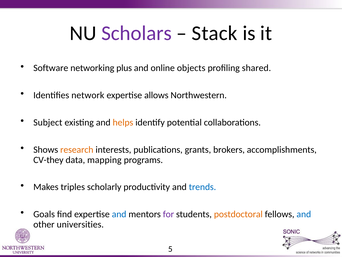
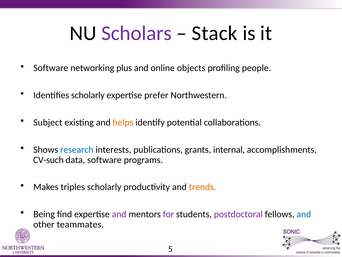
shared: shared -> people (257, 68)
Identifies network: network -> scholarly (88, 95)
allows: allows -> prefer (156, 95)
research colour: orange -> blue (77, 149)
brokers: brokers -> internal (229, 149)
CV-they: CV-they -> CV-such (48, 160)
data mapping: mapping -> software (104, 160)
trends colour: blue -> orange (202, 187)
Goals: Goals -> Being (44, 214)
and colour: blue -> purple (119, 214)
postdoctoral colour: orange -> purple (238, 214)
universities: universities -> teammates (80, 224)
